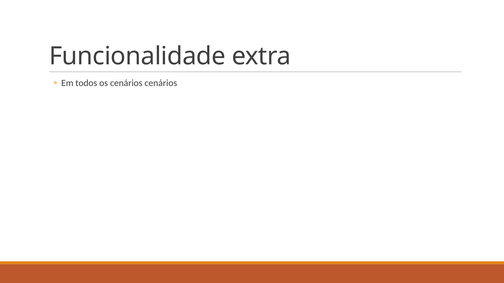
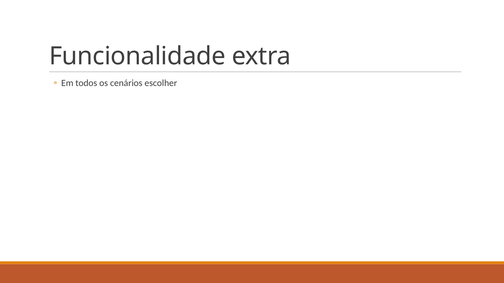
cenários cenários: cenários -> escolher (161, 83)
